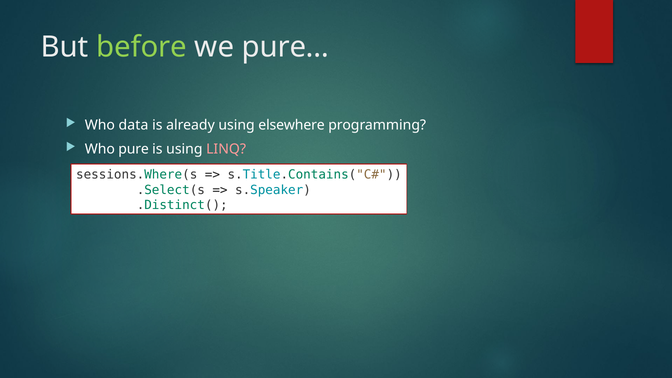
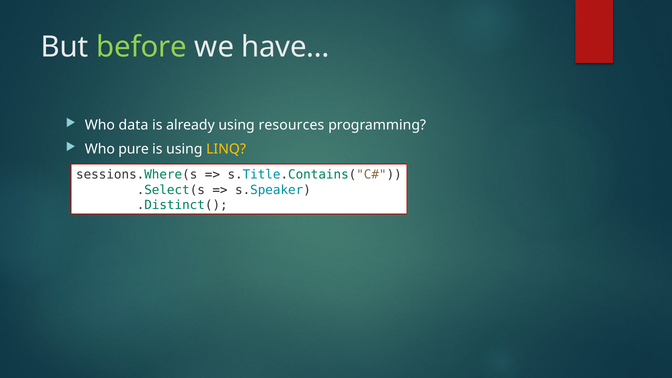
pure…: pure… -> have… (286, 47)
elsewhere: elsewhere -> resources (291, 125)
LINQ colour: pink -> yellow (226, 149)
